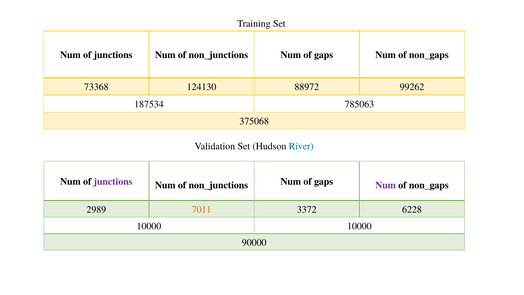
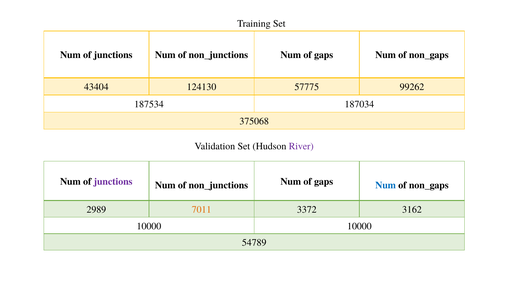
73368: 73368 -> 43404 (96, 87)
88972: 88972 -> 57775 (307, 87)
785063: 785063 -> 187034 (359, 104)
River colour: blue -> purple (301, 146)
Num colour: purple -> blue (386, 185)
6228: 6228 -> 3162 (412, 209)
90000: 90000 -> 54789 (254, 243)
